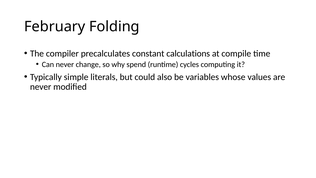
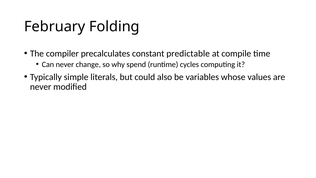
calculations: calculations -> predictable (188, 53)
